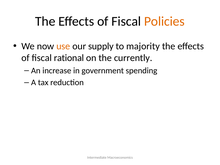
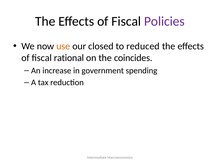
Policies colour: orange -> purple (164, 21)
supply: supply -> closed (101, 46)
majority: majority -> reduced (143, 46)
currently: currently -> coincides (133, 58)
